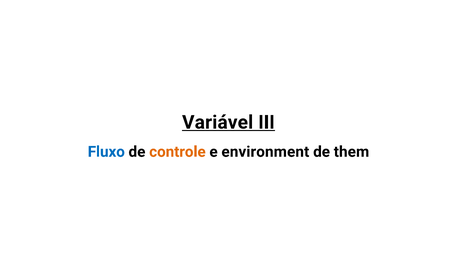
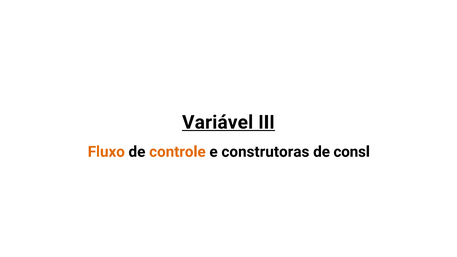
Fluxo colour: blue -> orange (106, 152)
environment: environment -> construtoras (265, 152)
them: them -> consl (352, 152)
